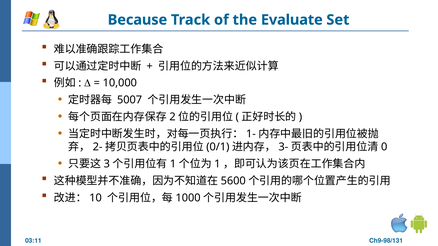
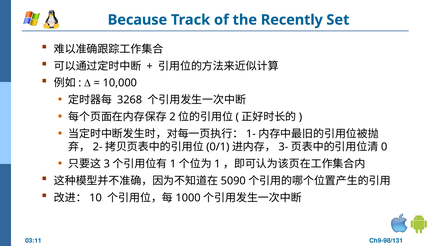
Evaluate: Evaluate -> Recently (292, 20)
5007: 5007 -> 3268 (130, 100)
5600: 5600 -> 5090 (233, 181)
